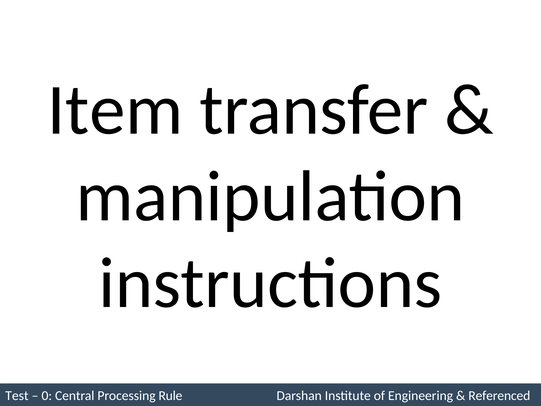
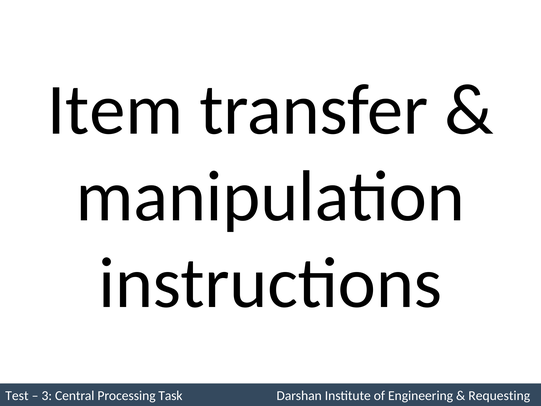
0: 0 -> 3 (47, 395)
Rule: Rule -> Task (170, 395)
Referenced: Referenced -> Requesting (499, 395)
